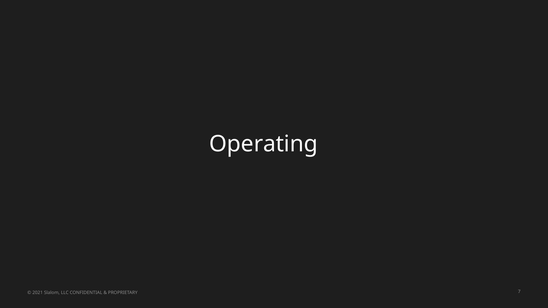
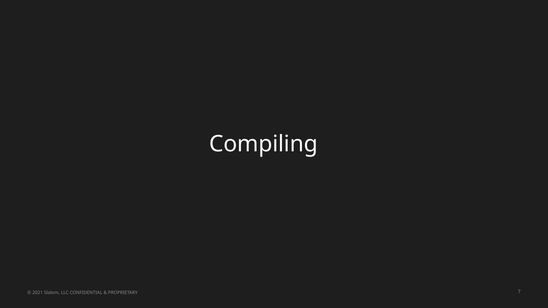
Operating: Operating -> Compiling (264, 144)
